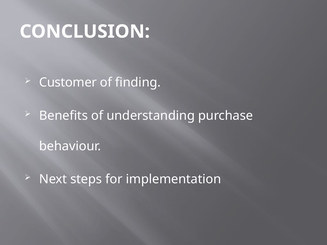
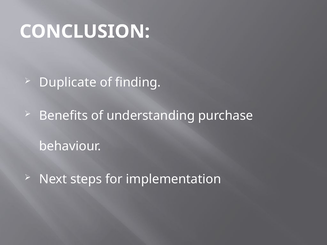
Customer: Customer -> Duplicate (68, 83)
